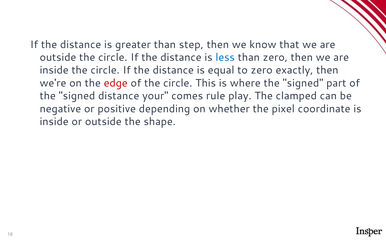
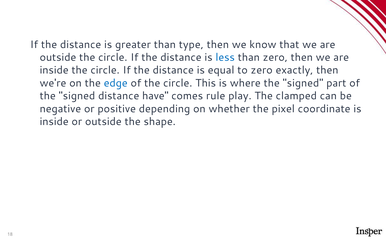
step: step -> type (191, 45)
edge colour: red -> blue (116, 83)
your: your -> have (155, 96)
